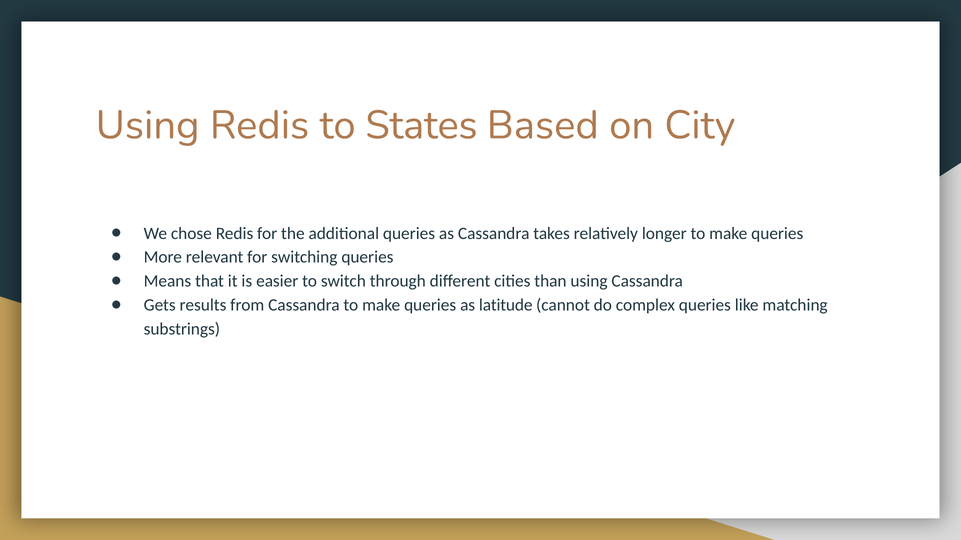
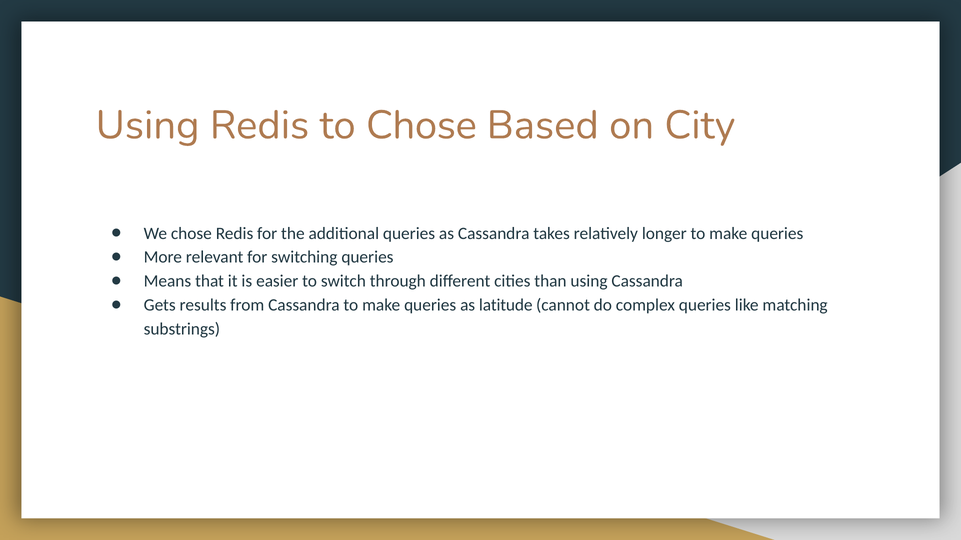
to States: States -> Chose (421, 125)
